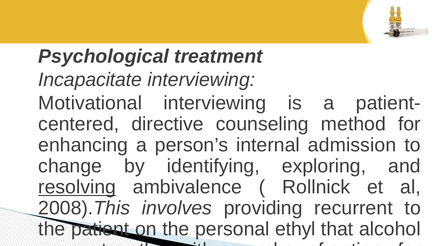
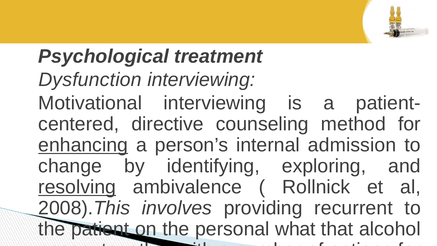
Incapacitate: Incapacitate -> Dysfunction (90, 80)
enhancing underline: none -> present (83, 145)
ethyl: ethyl -> what (295, 229)
